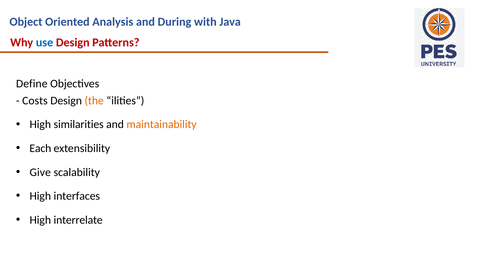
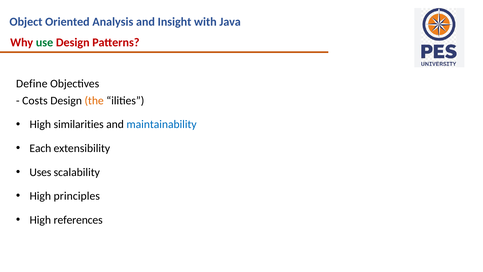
During: During -> Insight (175, 22)
use colour: blue -> green (45, 42)
maintainability colour: orange -> blue (162, 124)
Give: Give -> Uses (40, 172)
interfaces: interfaces -> principles (77, 196)
interrelate: interrelate -> references (78, 220)
